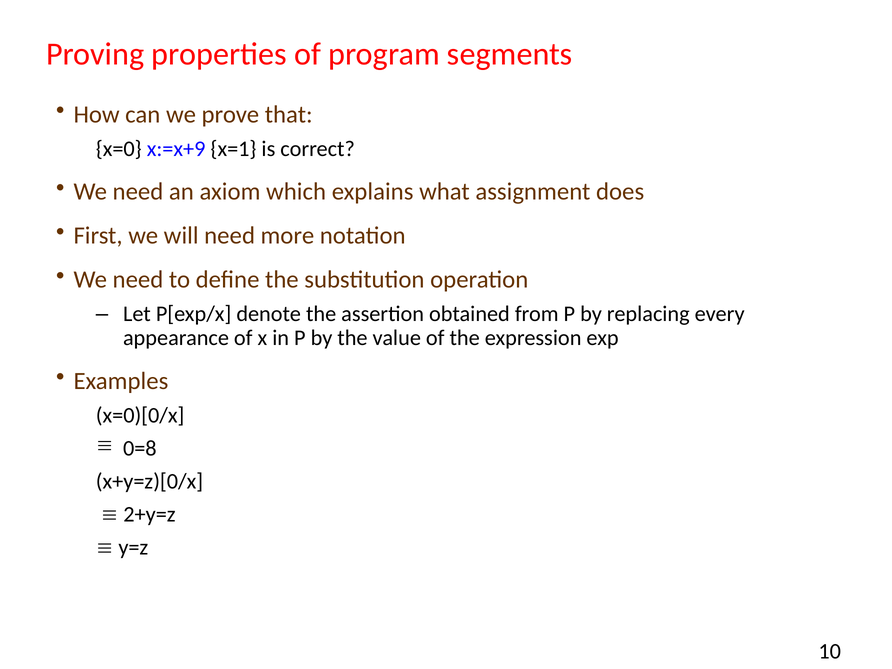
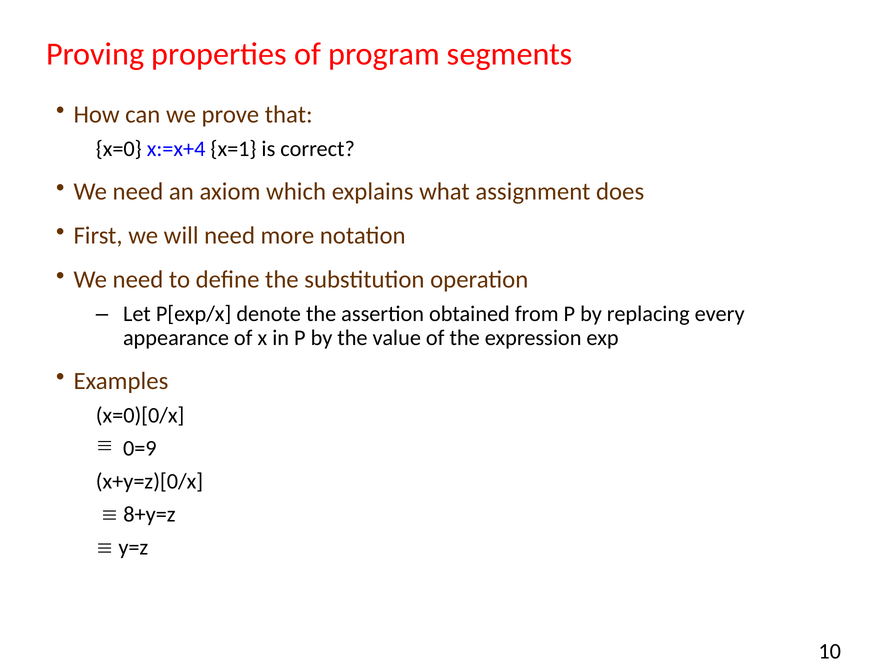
x:=x+9: x:=x+9 -> x:=x+4 (176, 149)
0=8: 0=8 -> 0=9 (140, 448)
2+y=z: 2+y=z -> 8+y=z (149, 514)
